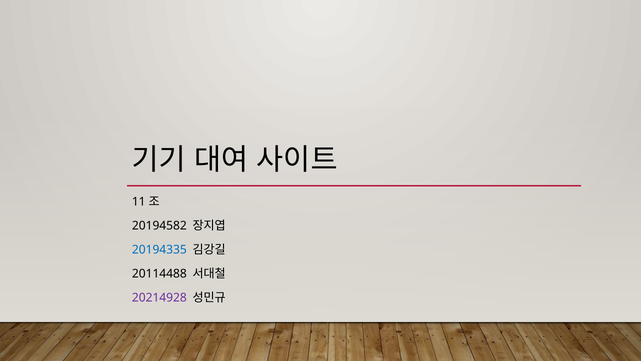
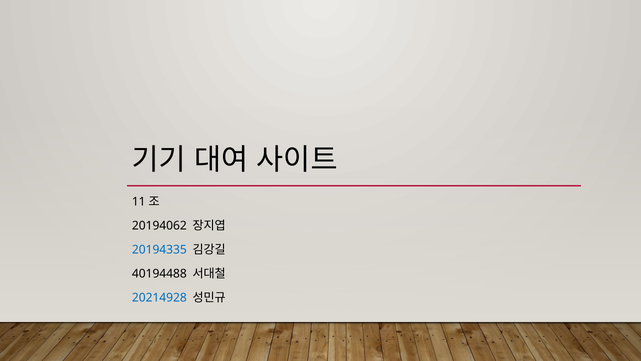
20194582: 20194582 -> 20194062 (159, 225)
20114488: 20114488 -> 40194488 (159, 273)
20214928 colour: purple -> blue (159, 297)
